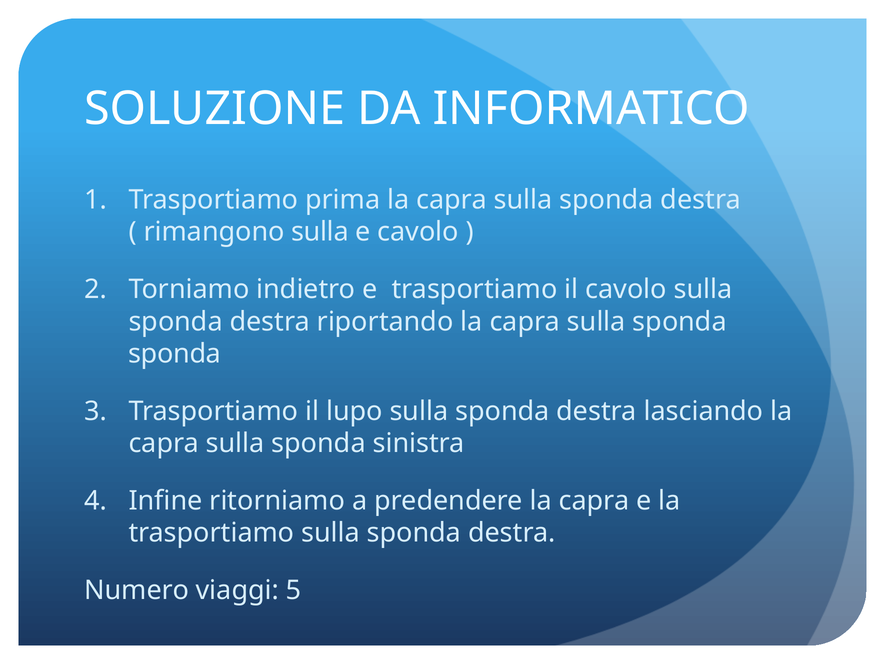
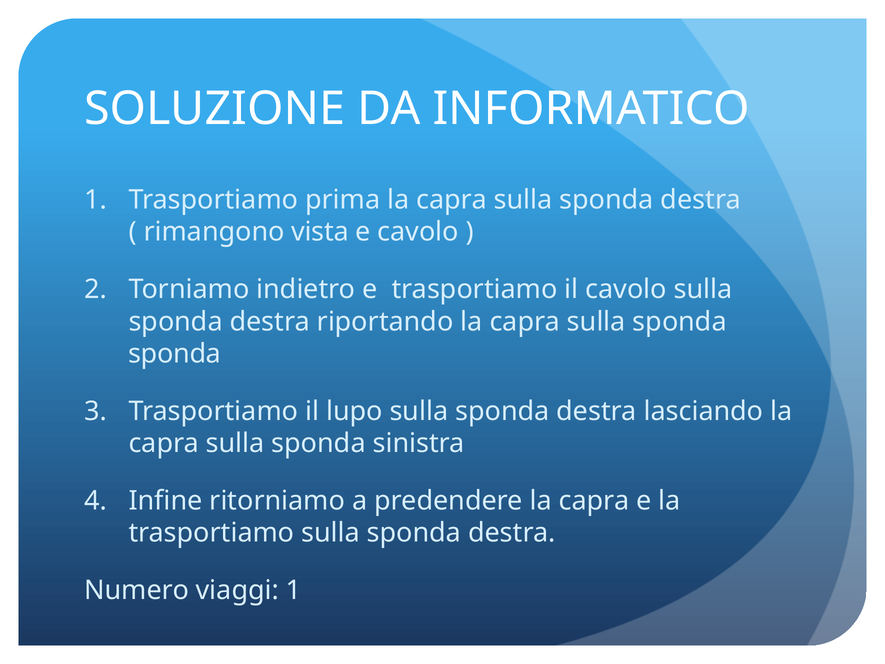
rimangono sulla: sulla -> vista (320, 232)
viaggi 5: 5 -> 1 (294, 590)
